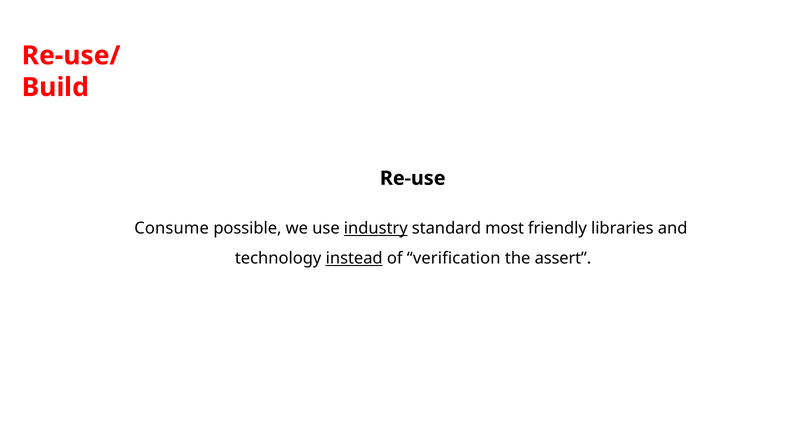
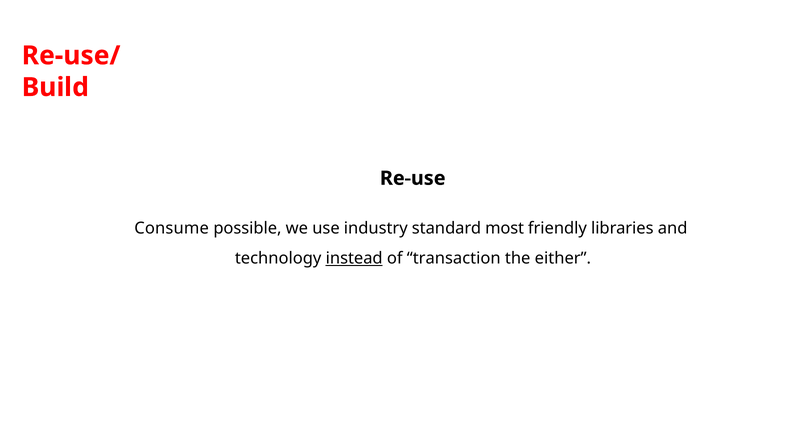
industry underline: present -> none (376, 229)
verification: verification -> transaction (454, 258)
assert: assert -> either (563, 258)
